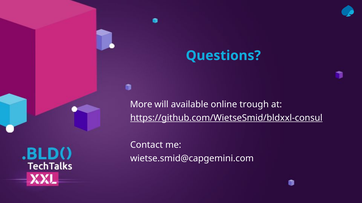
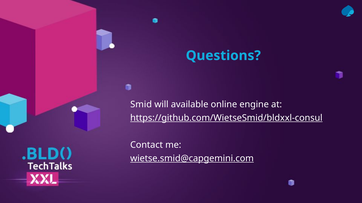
More: More -> Smid (141, 105)
trough: trough -> engine (254, 105)
wietse.smid@capgemini.com underline: none -> present (192, 159)
